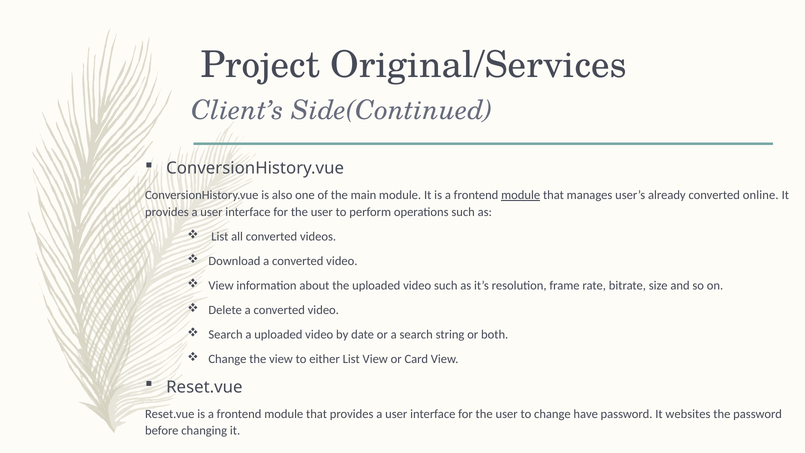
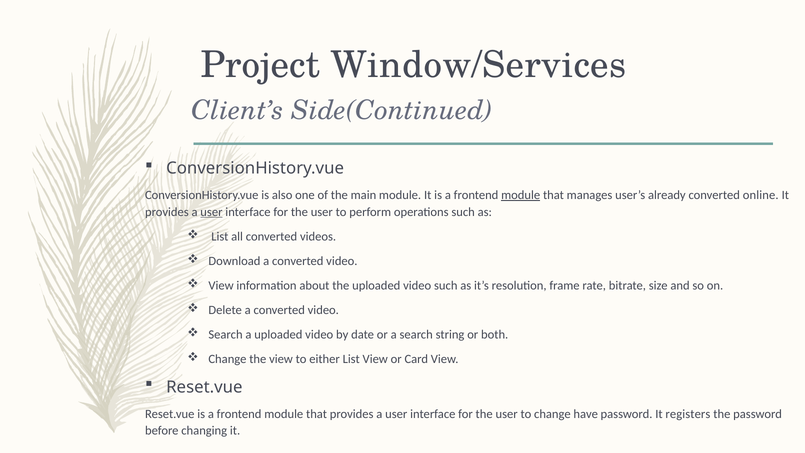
Original/Services: Original/Services -> Window/Services (479, 65)
user underline: none -> present (211, 212)
websites: websites -> registers (688, 414)
